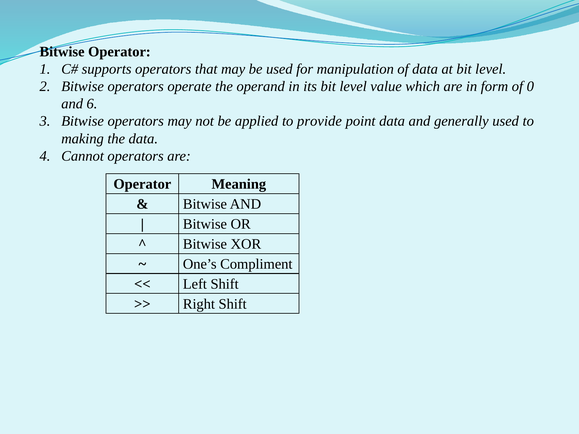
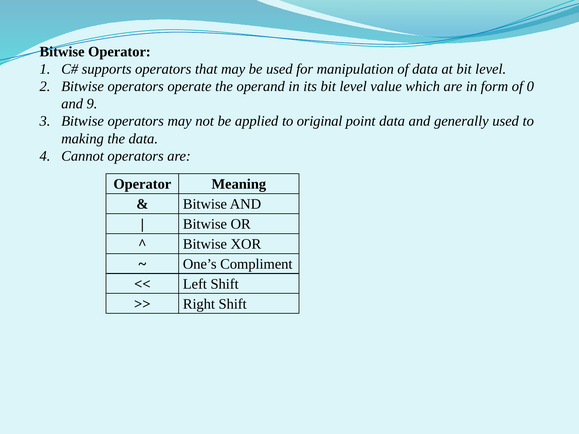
6: 6 -> 9 (92, 104)
provide: provide -> original (320, 121)
